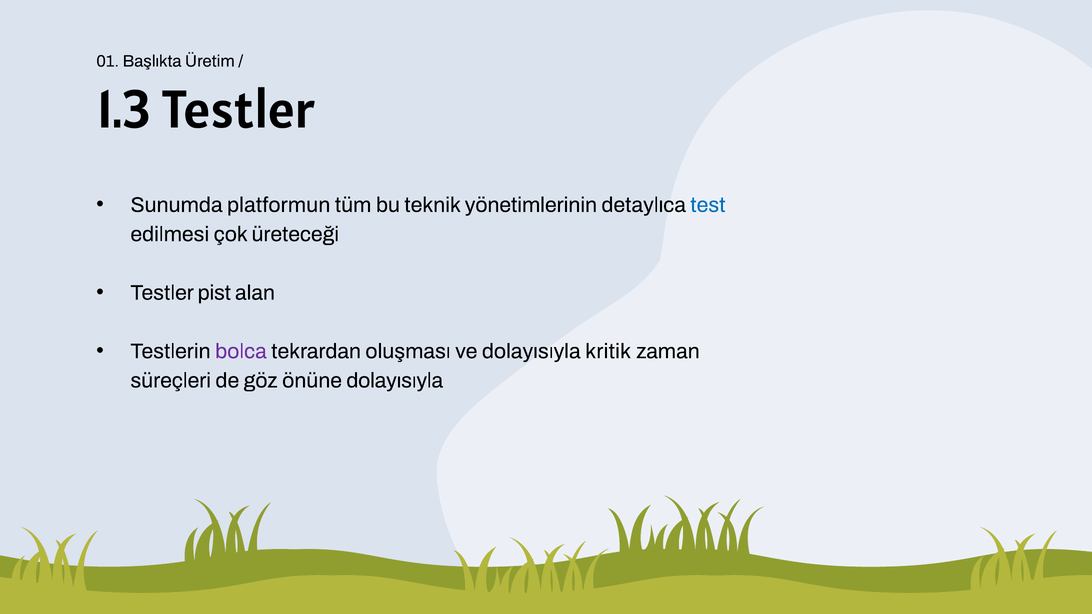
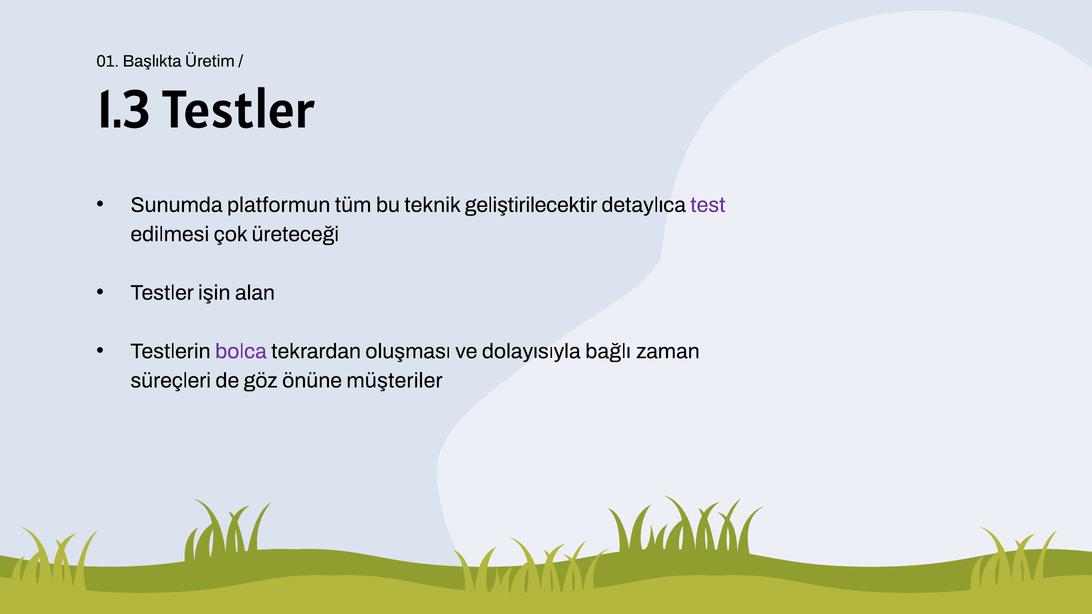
yönetimlerinin: yönetimlerinin -> geliştirilecektir (531, 205)
test colour: blue -> purple (708, 205)
pist: pist -> işin (214, 293)
kritik: kritik -> bağlı (608, 351)
önüne dolayısıyla: dolayısıyla -> müşteriler (394, 381)
